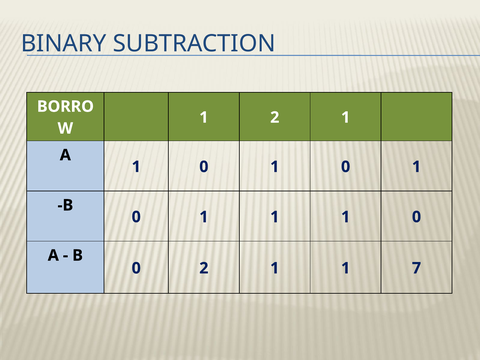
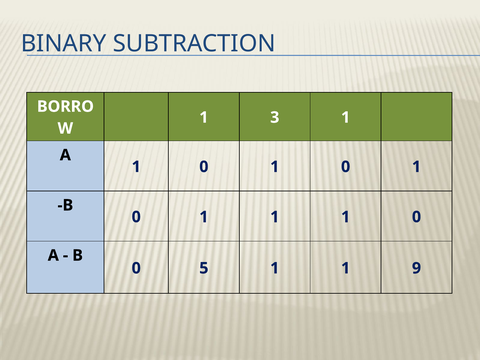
1 2: 2 -> 3 (275, 117)
0 2: 2 -> 5 (204, 268)
7: 7 -> 9 (417, 268)
